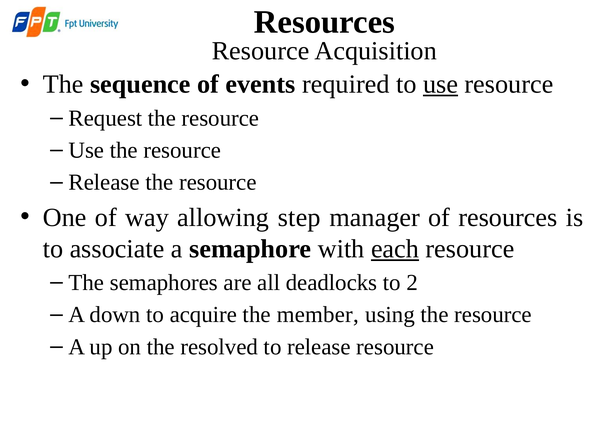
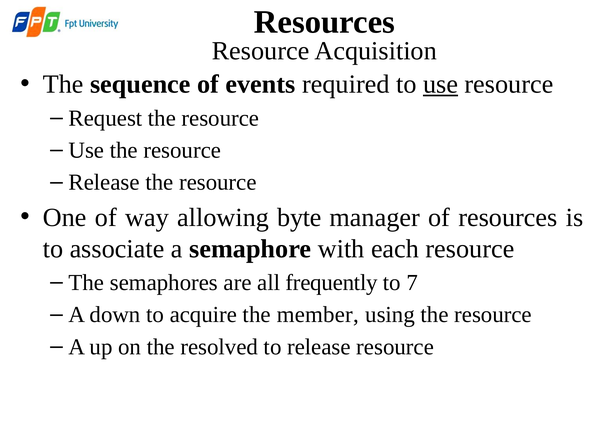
step: step -> byte (299, 218)
each underline: present -> none (395, 249)
deadlocks: deadlocks -> frequently (332, 283)
2: 2 -> 7 (412, 283)
